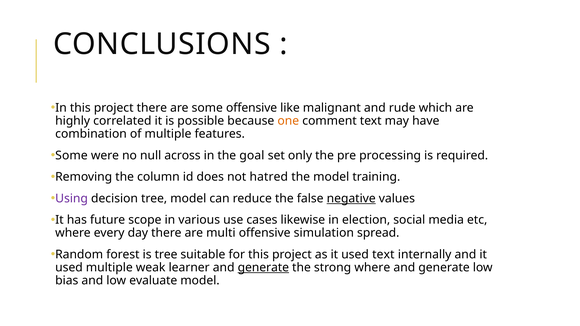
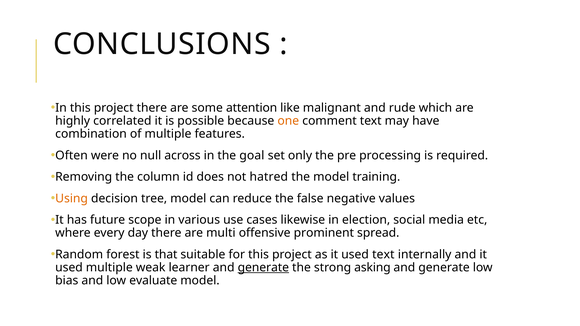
some offensive: offensive -> attention (252, 108)
Some: Some -> Often (71, 155)
Using colour: purple -> orange (72, 199)
negative underline: present -> none (351, 199)
simulation: simulation -> prominent (324, 233)
is tree: tree -> that (166, 255)
strong where: where -> asking (372, 268)
